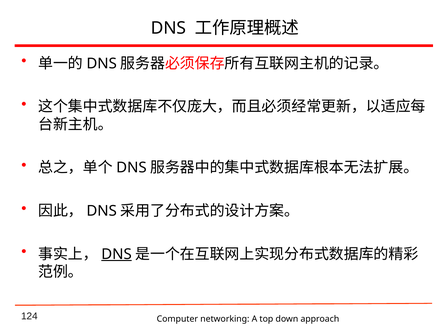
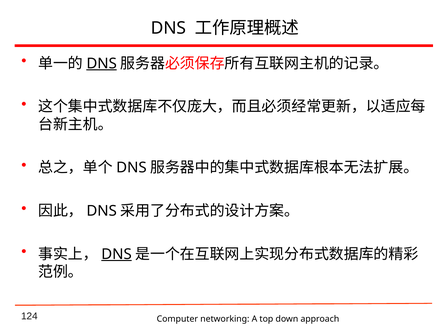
DNS underline: none -> present (102, 64)
